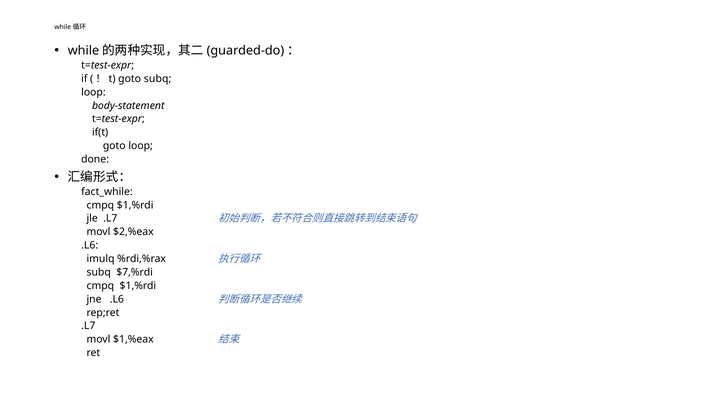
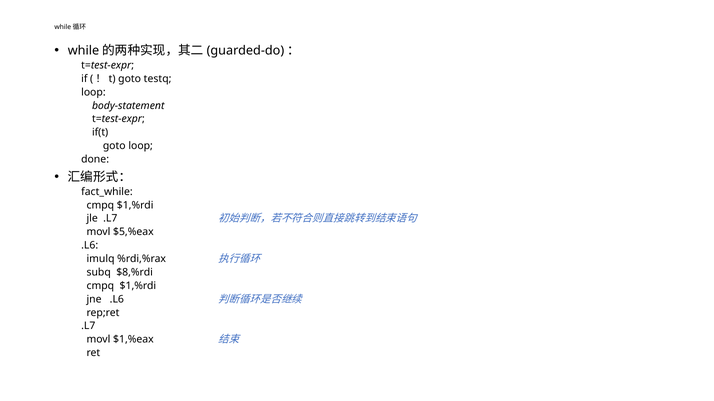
goto subq: subq -> testq (158, 79)
$2,%eax: $2,%eax -> $5,%eax (133, 232)
$7,%rdi: $7,%rdi -> $8,%rdi (135, 273)
